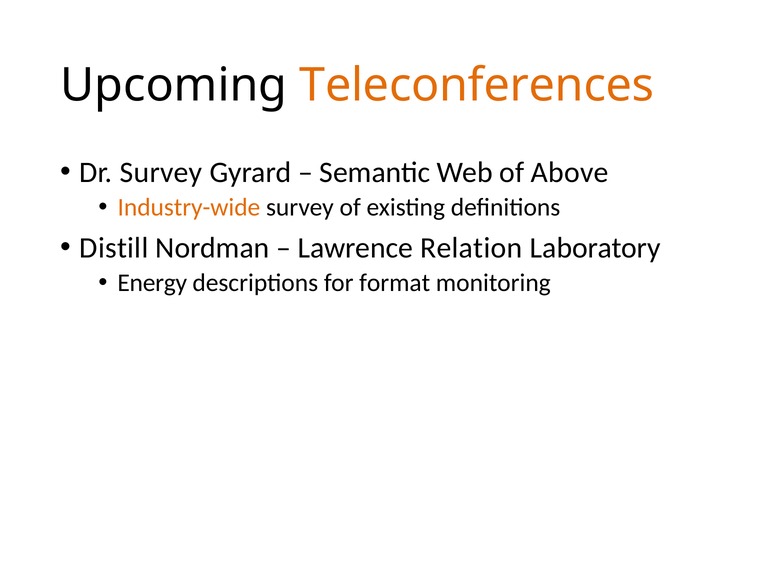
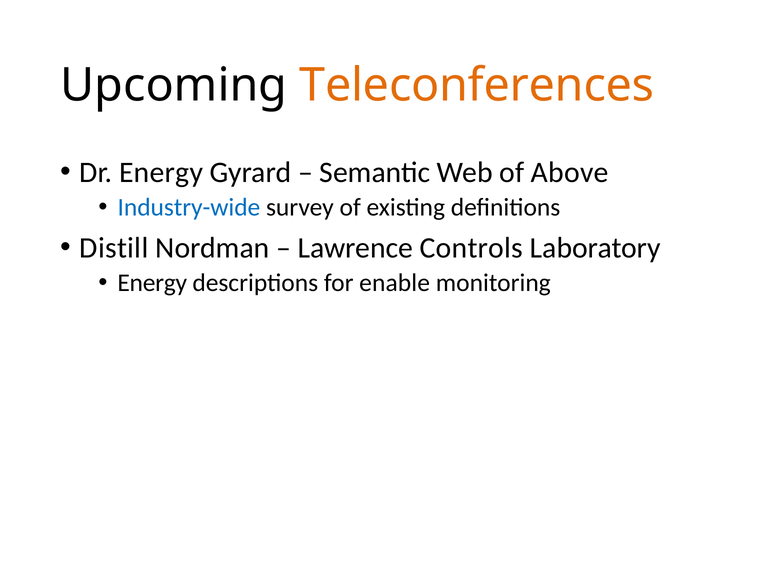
Dr Survey: Survey -> Energy (161, 172)
Industry-wide colour: orange -> blue (189, 208)
Relation: Relation -> Controls (471, 248)
format: format -> enable (395, 283)
